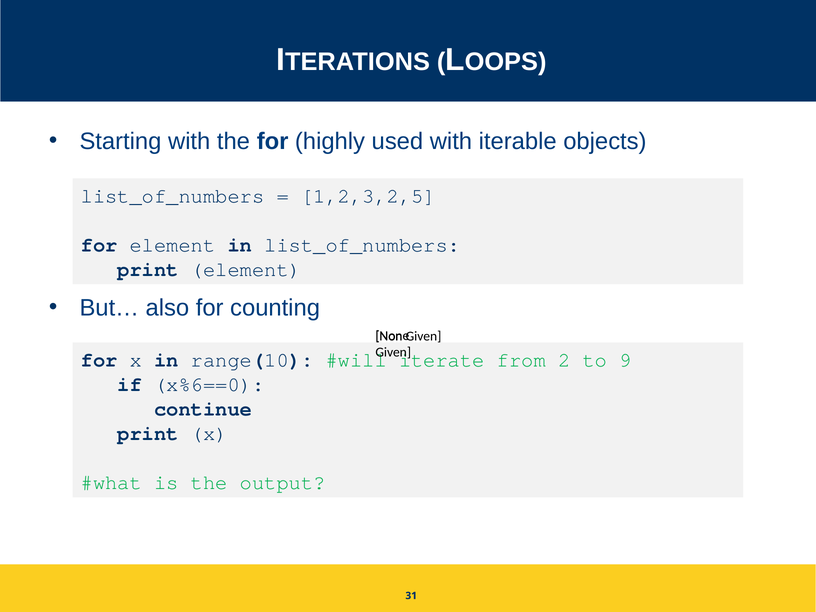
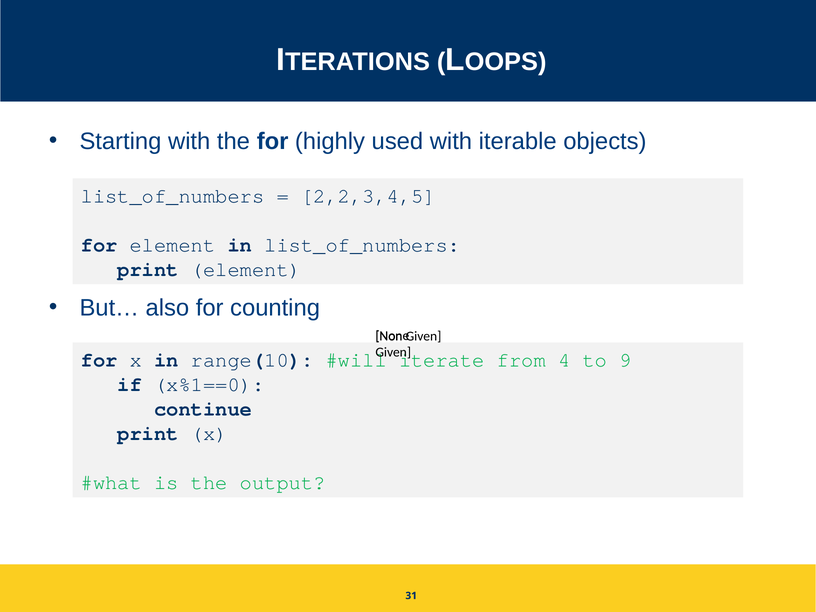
1,2,3,2,5: 1,2,3,2,5 -> 2,2,3,4,5 (368, 196)
2: 2 -> 4 (564, 360)
x%6==0: x%6==0 -> x%1==0 (209, 385)
